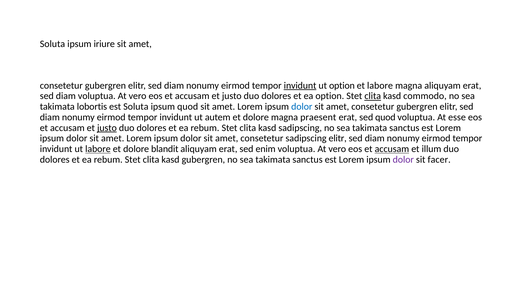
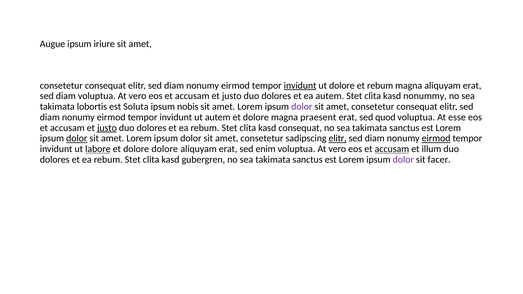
Soluta: Soluta -> Augue (53, 44)
gubergren: gubergren -> consequat (105, 86)
ut option: option -> dolore (342, 86)
et labore: labore -> rebum (380, 86)
ea option: option -> autem (330, 96)
clita underline: present -> none (373, 96)
commodo: commodo -> nonummy (425, 96)
ipsum quod: quod -> nobis (188, 107)
dolor colour: blue -> purple (302, 107)
gubergren: gubergren -> consequat (417, 107)
kasd sadipscing: sadipscing -> consequat (300, 128)
dolor underline: none -> present (77, 138)
elitr underline: none -> present (338, 138)
eirmod underline: none -> present (436, 138)
dolore blandit: blandit -> dolore (165, 149)
